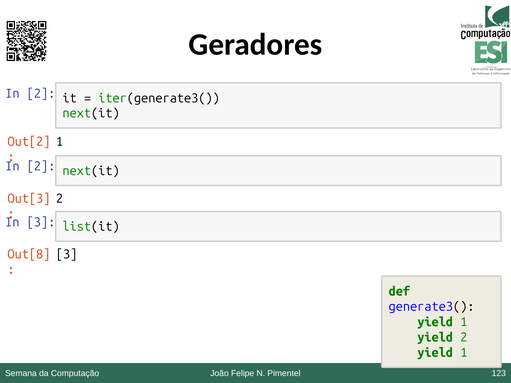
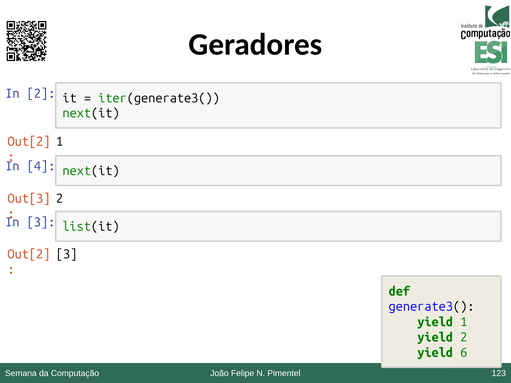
2: 2 -> 4 (41, 166)
Out[8: Out[8 -> Out[2 (29, 254)
1: 1 -> 6 (464, 353)
